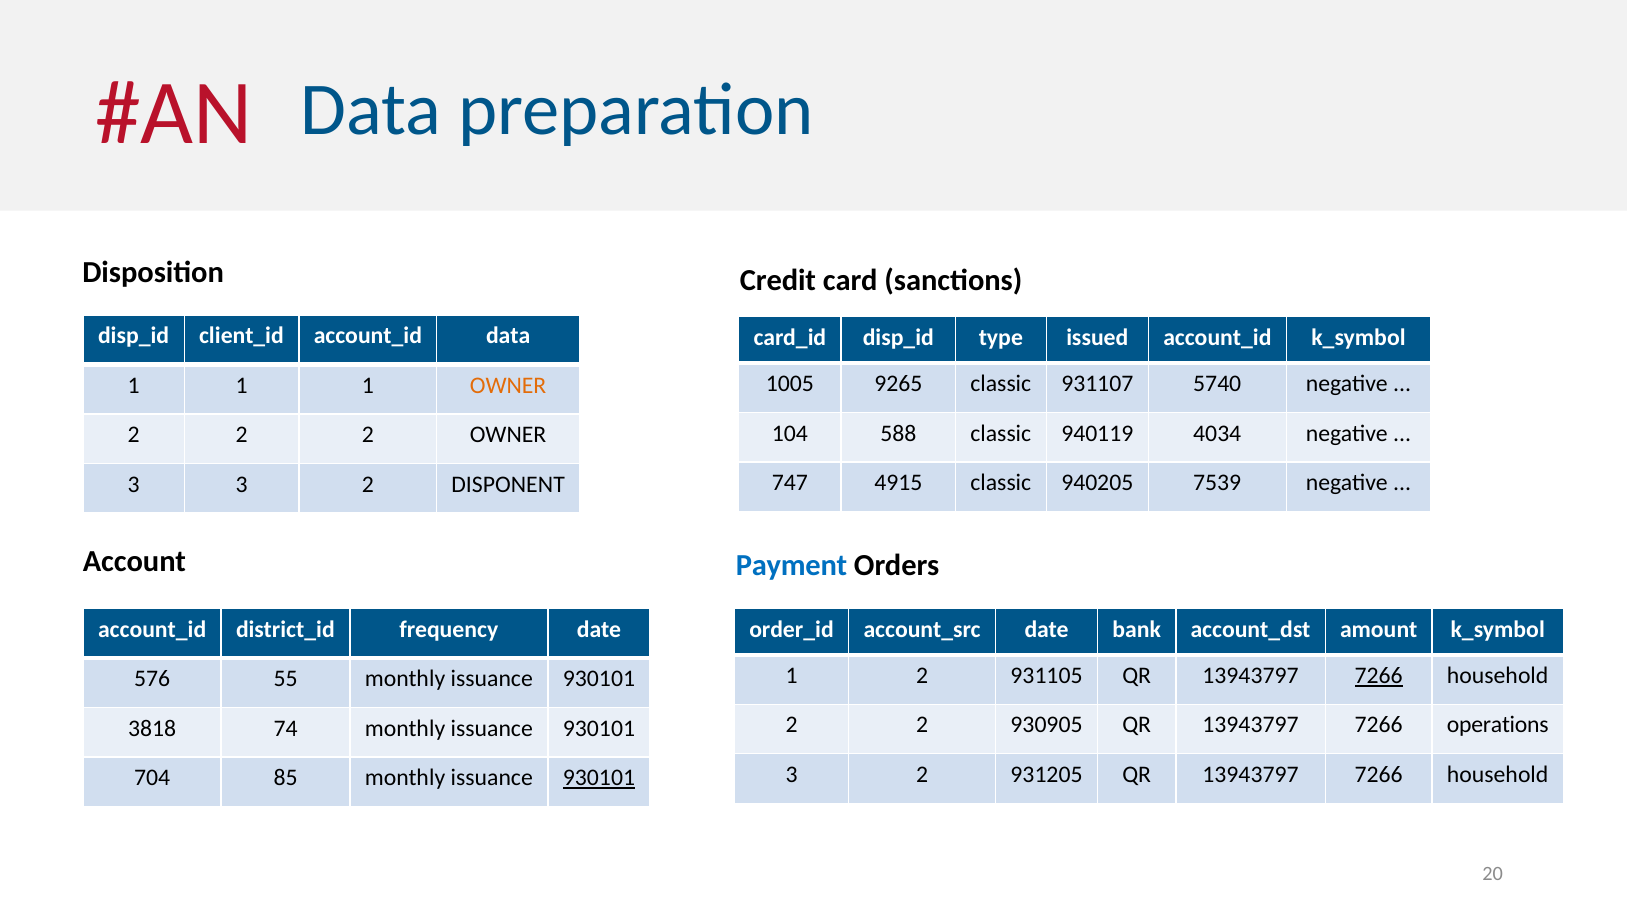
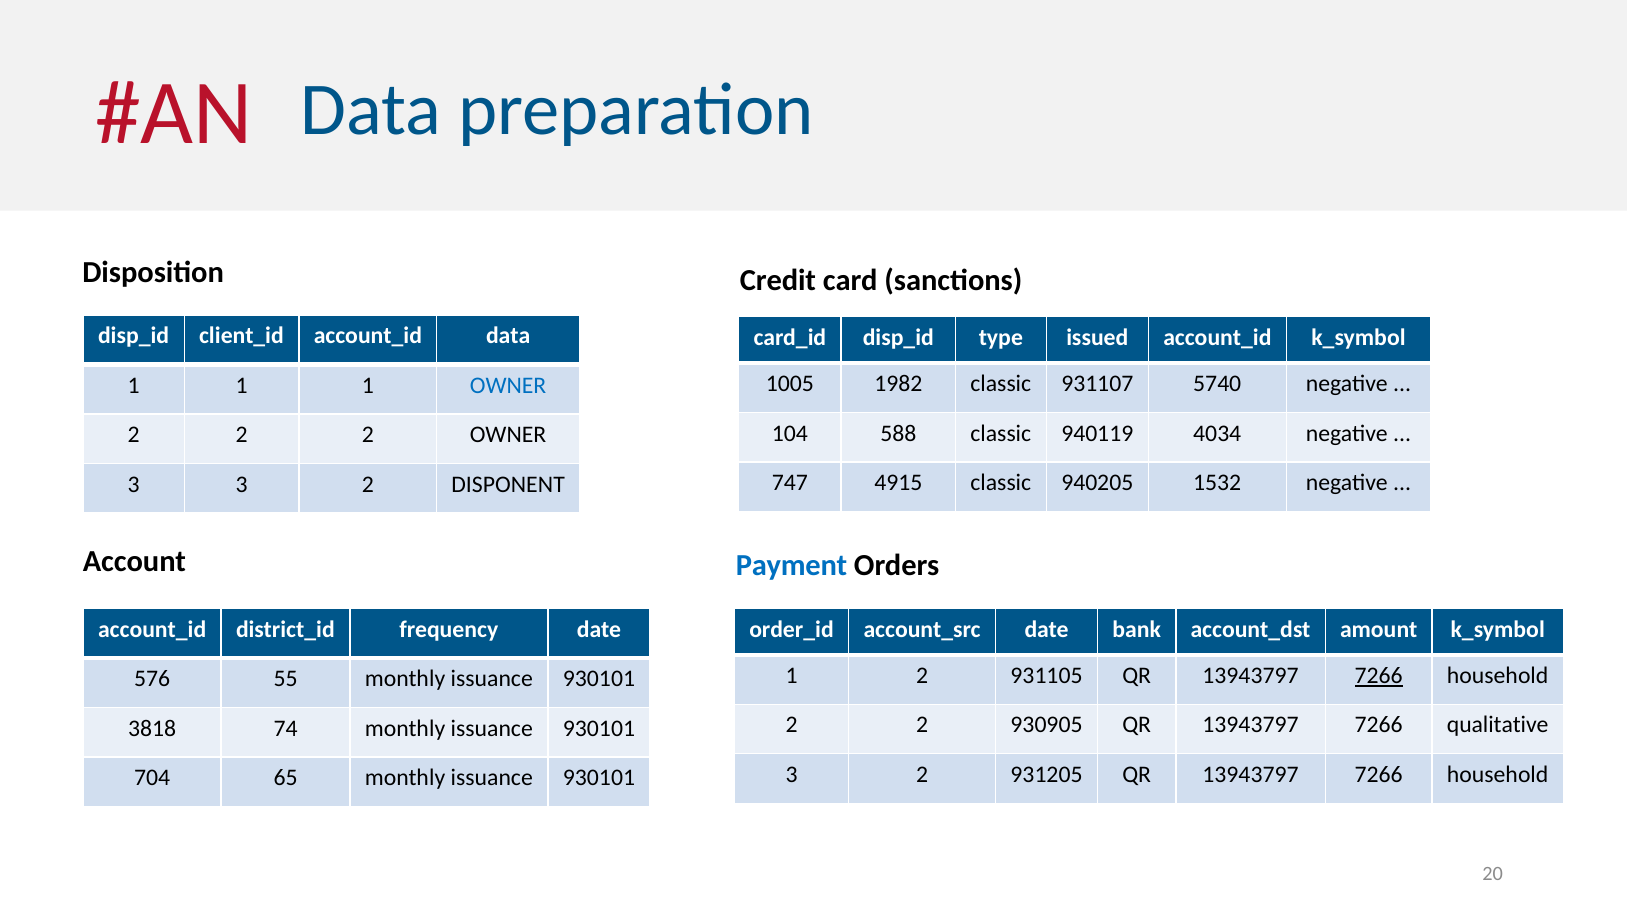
9265: 9265 -> 1982 (898, 384)
OWNER colour: orange -> blue (508, 386)
7539: 7539 -> 1532 (1217, 483)
operations: operations -> qualitative (1498, 725)
85: 85 -> 65 (286, 778)
930101 underline: present -> none (599, 778)
